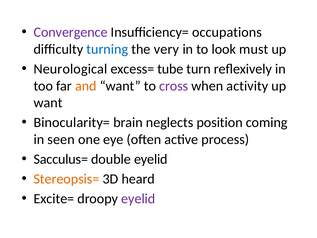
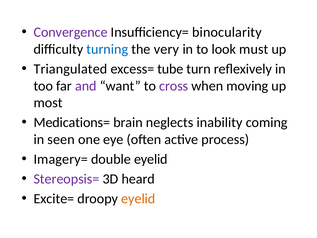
occupations: occupations -> binocularity (227, 32)
Neurological: Neurological -> Triangulated (70, 69)
and colour: orange -> purple (86, 86)
activity: activity -> moving (247, 86)
want: want -> most (48, 103)
Binocularity=: Binocularity= -> Medications= (72, 122)
position: position -> inability (220, 122)
Sacculus=: Sacculus= -> Imagery= (61, 159)
Stereopsis= colour: orange -> purple (66, 179)
eyelid colour: purple -> orange (138, 199)
